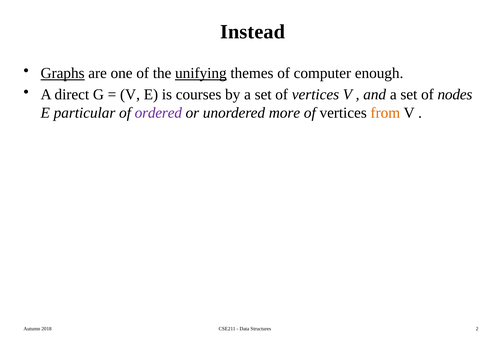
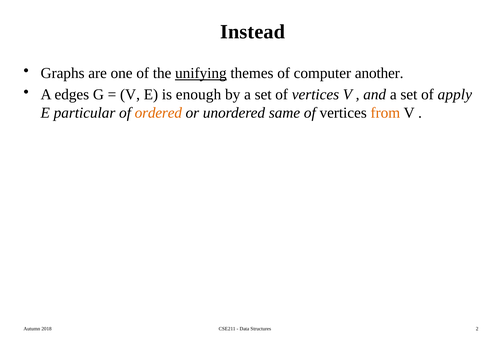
Graphs underline: present -> none (63, 73)
enough: enough -> another (379, 73)
direct: direct -> edges (72, 95)
courses: courses -> enough (199, 95)
nodes: nodes -> apply (455, 95)
ordered colour: purple -> orange (158, 113)
more: more -> same (284, 113)
